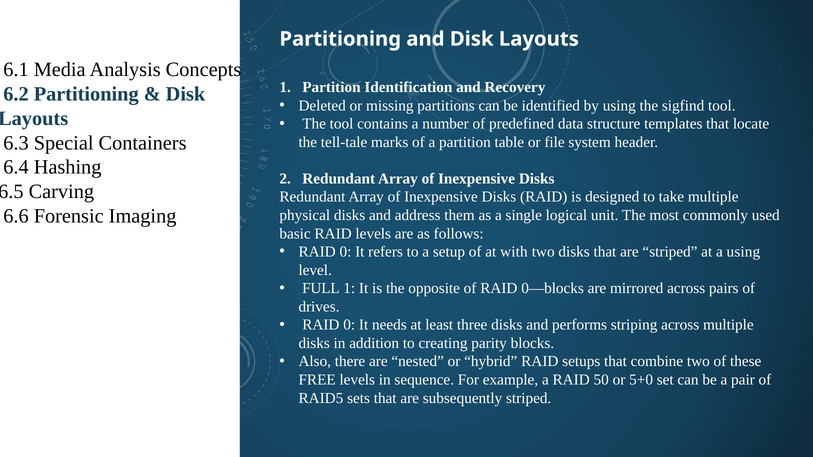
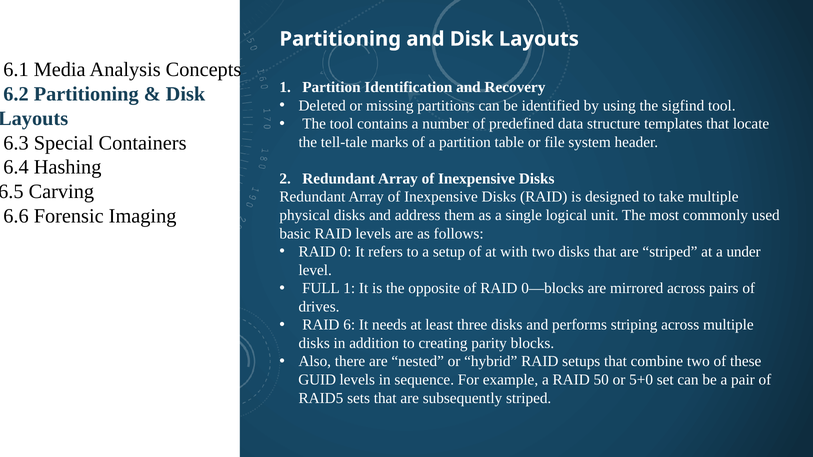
a using: using -> under (744, 252)
0: 0 -> 6 (349, 325)
FREE: FREE -> GUID (317, 380)
